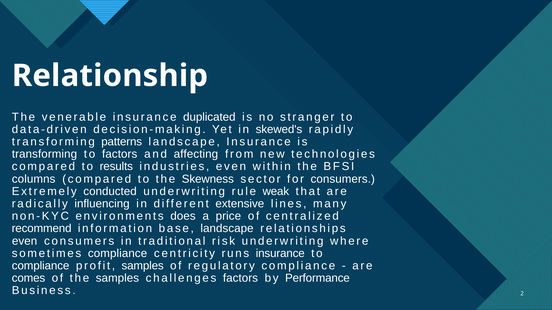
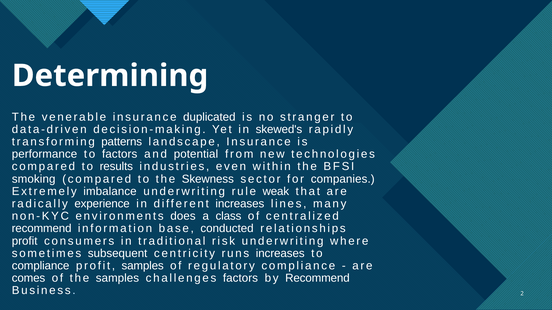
Relationship: Relationship -> Determining (110, 76)
transforming: transforming -> performance (44, 154)
affecting: affecting -> potential (196, 154)
columns: columns -> smoking (34, 179)
for consumers: consumers -> companies (343, 179)
conducted: conducted -> imbalance (110, 192)
influencing: influencing -> experience (102, 204)
different extensive: extensive -> increases (240, 204)
price: price -> class (228, 216)
base landscape: landscape -> conducted (227, 229)
even: even -> profit (25, 241)
sometimes compliance: compliance -> subsequent (118, 254)
runs insurance: insurance -> increases (280, 254)
by Performance: Performance -> Recommend (317, 279)
